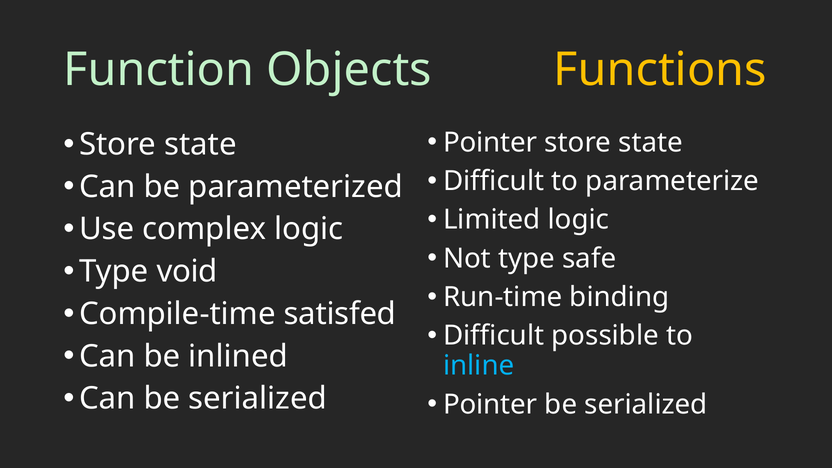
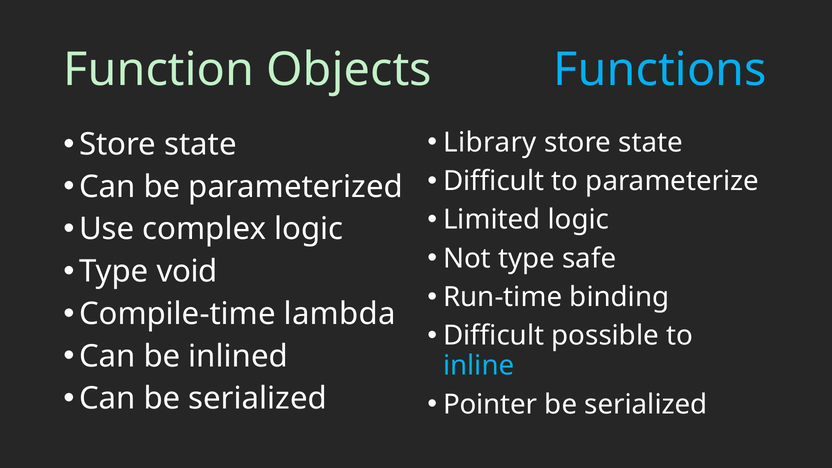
Functions colour: yellow -> light blue (660, 70)
Pointer: Pointer -> Library (490, 143)
satisfed: satisfed -> lambda (340, 314)
